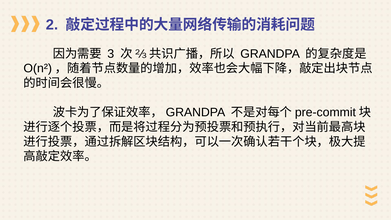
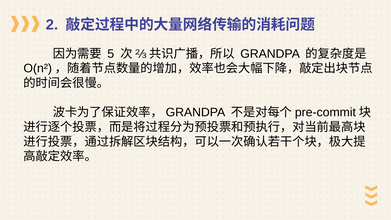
3: 3 -> 5 (111, 54)
